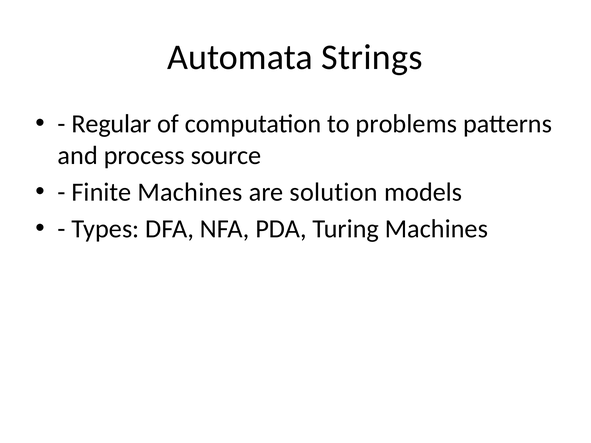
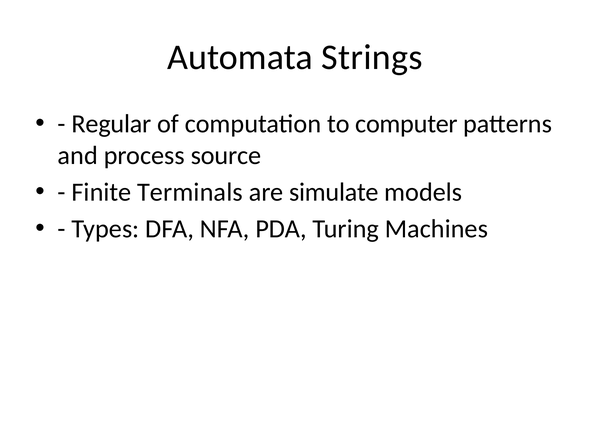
problems: problems -> computer (407, 124)
Finite Machines: Machines -> Terminals (190, 192)
solution: solution -> simulate (334, 192)
